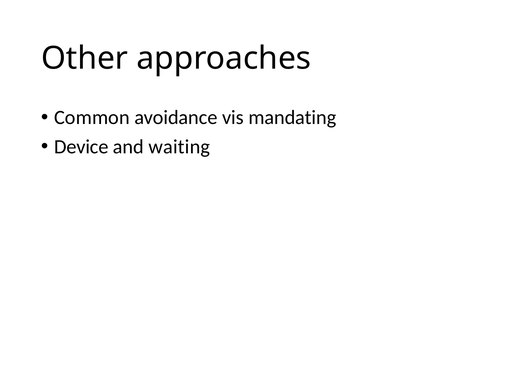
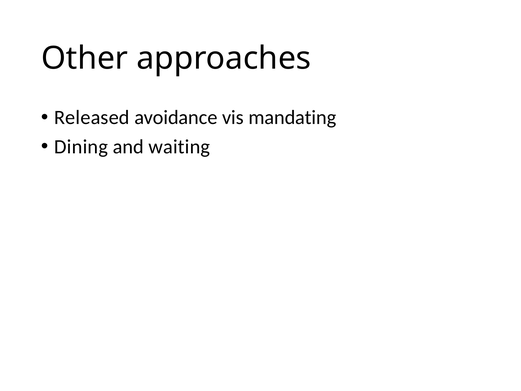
Common: Common -> Released (92, 117)
Device: Device -> Dining (81, 147)
